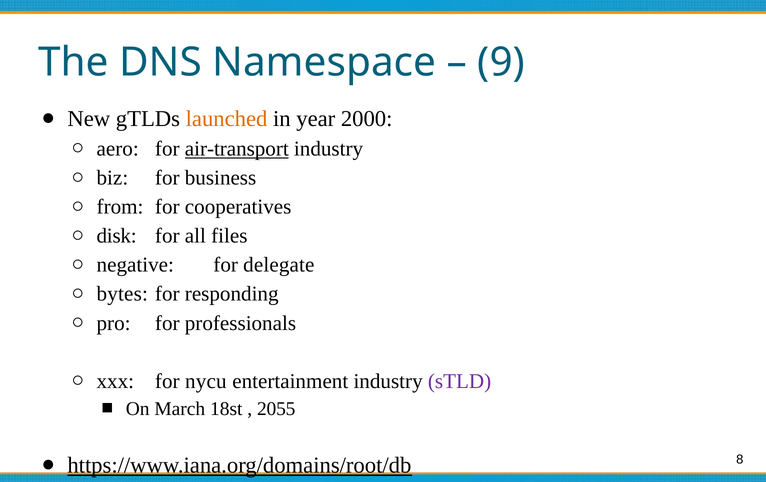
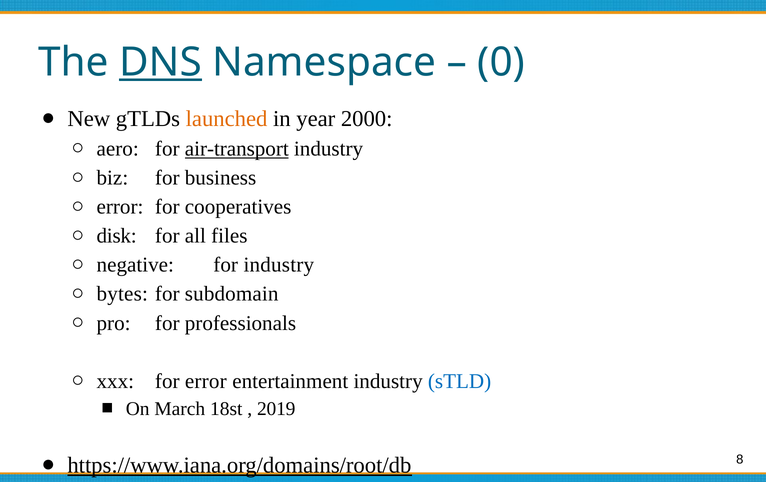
DNS underline: none -> present (160, 62)
9: 9 -> 0 (501, 62)
from: from -> error (120, 207)
for delegate: delegate -> industry (279, 265)
responding: responding -> subdomain (232, 294)
for nycu: nycu -> error (206, 382)
sTLD colour: purple -> blue (460, 382)
2055: 2055 -> 2019 (276, 409)
